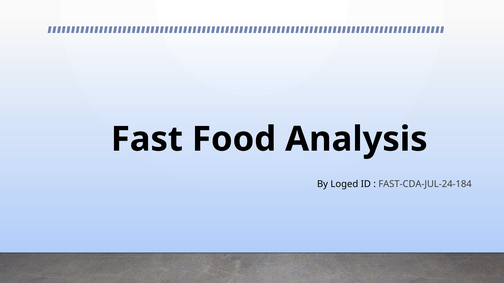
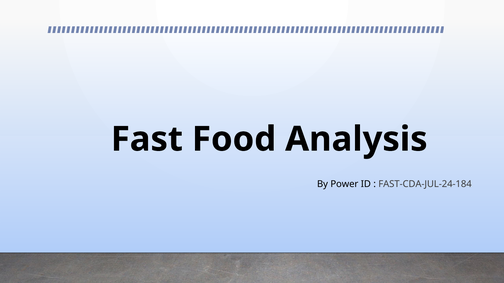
Loged: Loged -> Power (344, 184)
